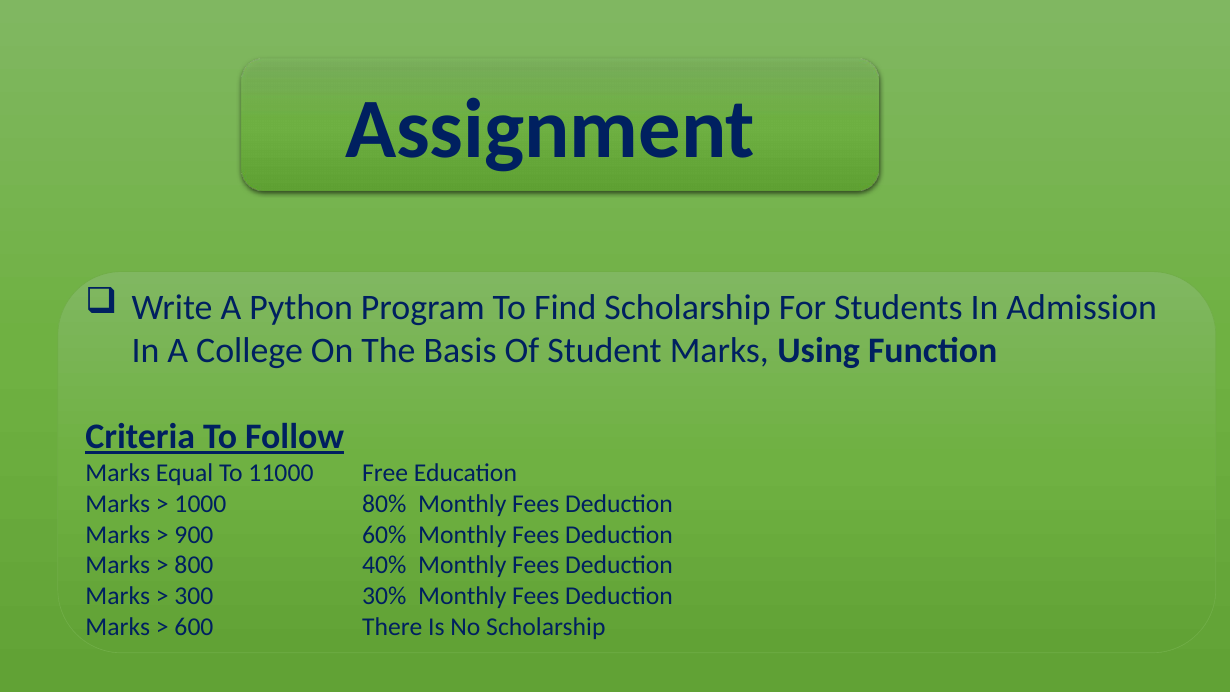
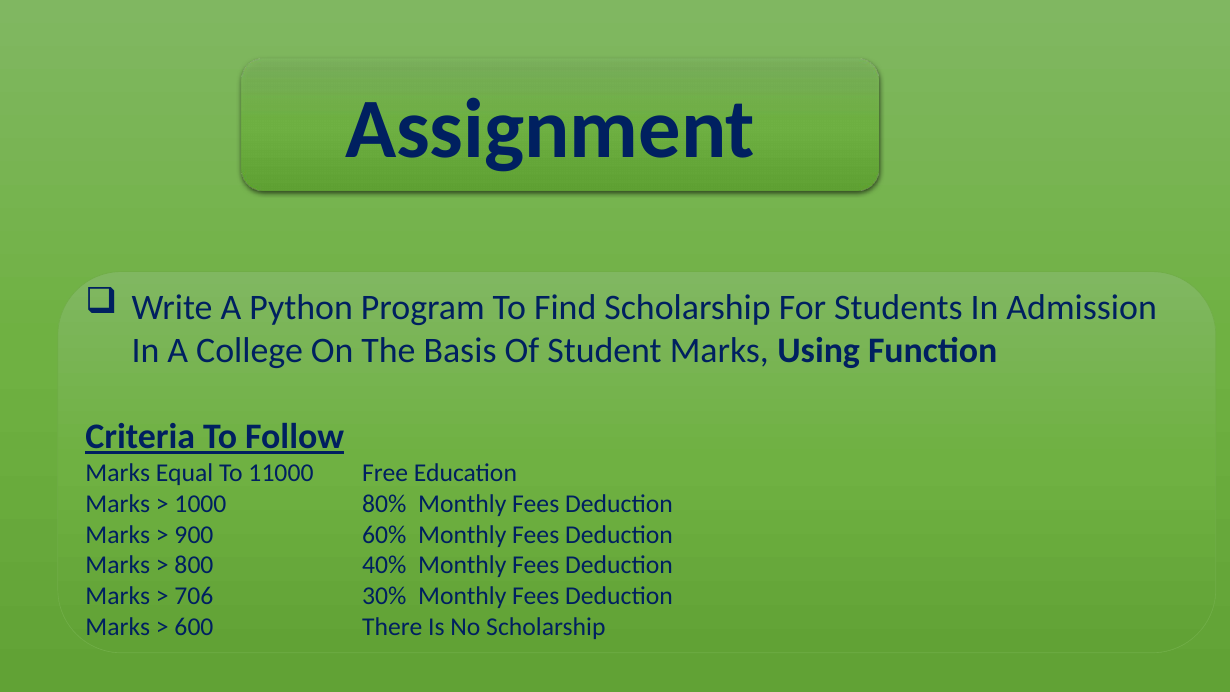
300: 300 -> 706 (194, 596)
